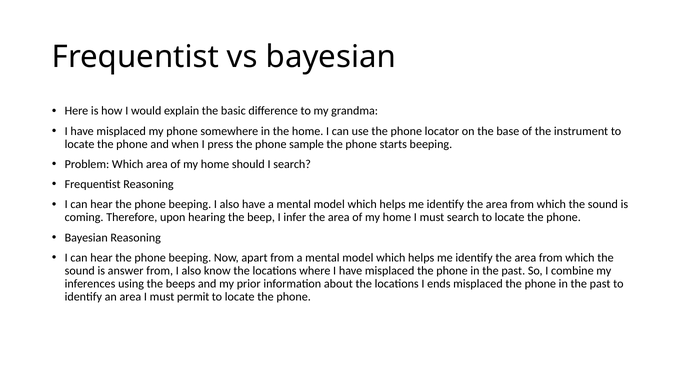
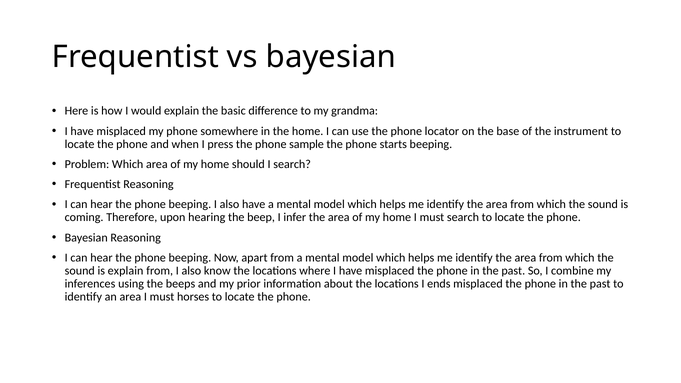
is answer: answer -> explain (126, 271)
permit: permit -> horses (193, 297)
